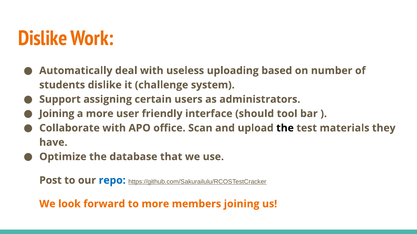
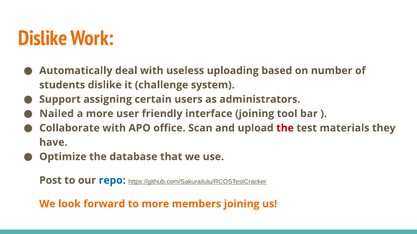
Joining: Joining -> Nailed (57, 114)
interface should: should -> joining (255, 114)
the colour: black -> red (285, 128)
